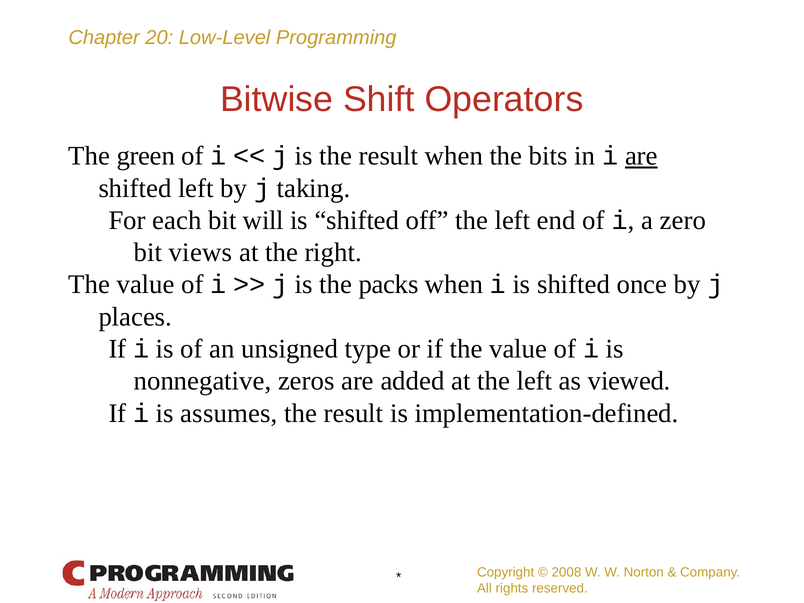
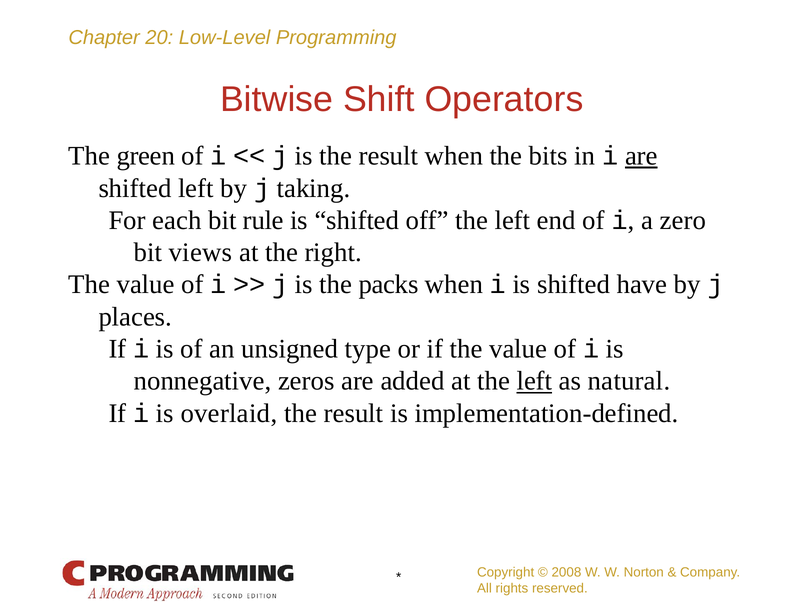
will: will -> rule (263, 220)
once: once -> have (642, 285)
left underline: none -> present (534, 381)
viewed: viewed -> natural (629, 381)
assumes: assumes -> overlaid (229, 413)
